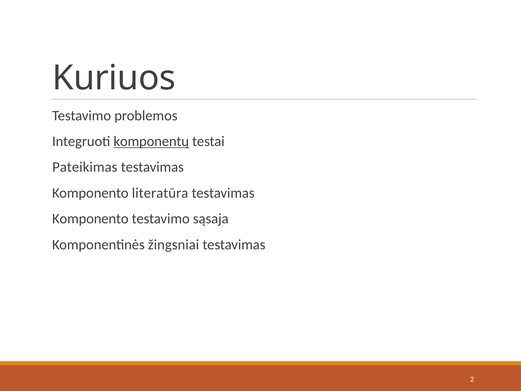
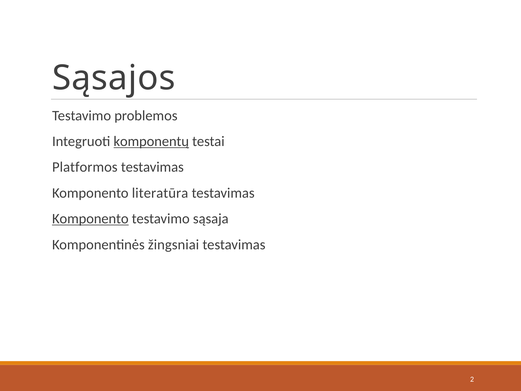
Kuriuos: Kuriuos -> Sąsajos (114, 78)
Pateikimas: Pateikimas -> Platformos (85, 167)
Komponento underline: none -> present (90, 219)
